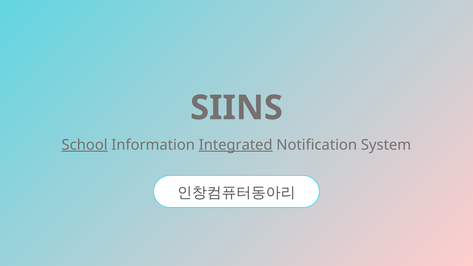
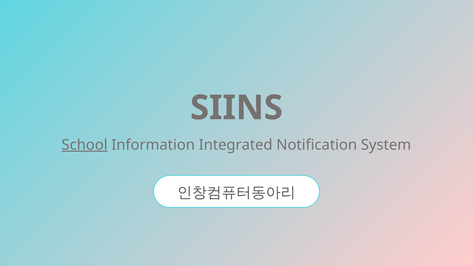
Integrated underline: present -> none (236, 145)
